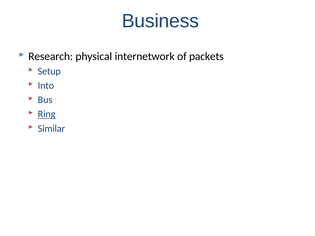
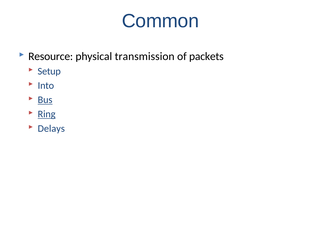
Business: Business -> Common (160, 21)
Research: Research -> Resource (51, 56)
internetwork: internetwork -> transmission (145, 56)
Bus underline: none -> present (45, 100)
Similar: Similar -> Delays (51, 129)
